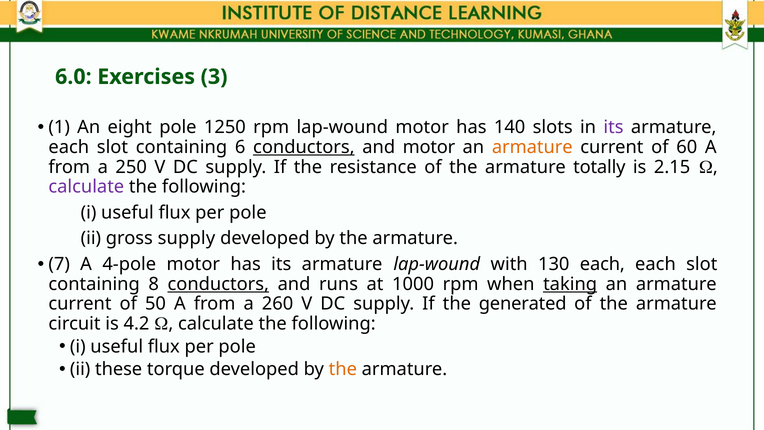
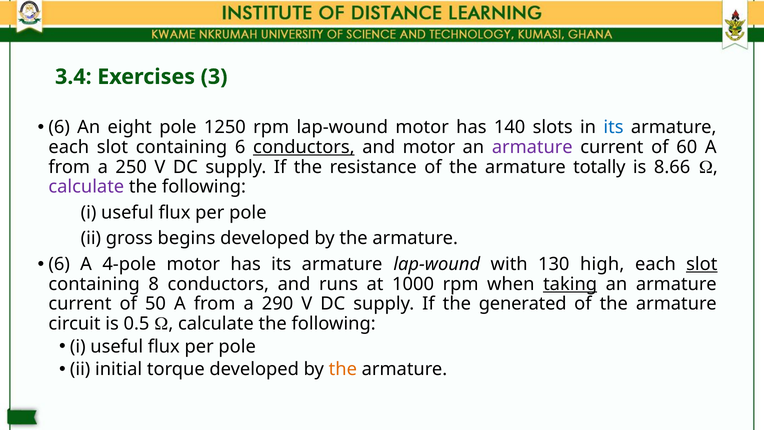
6.0: 6.0 -> 3.4 (73, 77)
1: 1 -> 6 (59, 127)
its colour: purple -> blue (613, 127)
armature colour: orange -> purple (532, 147)
2.15: 2.15 -> 8.66 (672, 167)
gross supply: supply -> begins (187, 238)
7: 7 -> 6 (59, 264)
130 each: each -> high (602, 264)
slot underline: none -> present (702, 264)
conductors underline: present -> none (218, 284)
260: 260 -> 290 (278, 304)
4.2: 4.2 -> 0.5 (136, 323)
these: these -> initial (119, 369)
